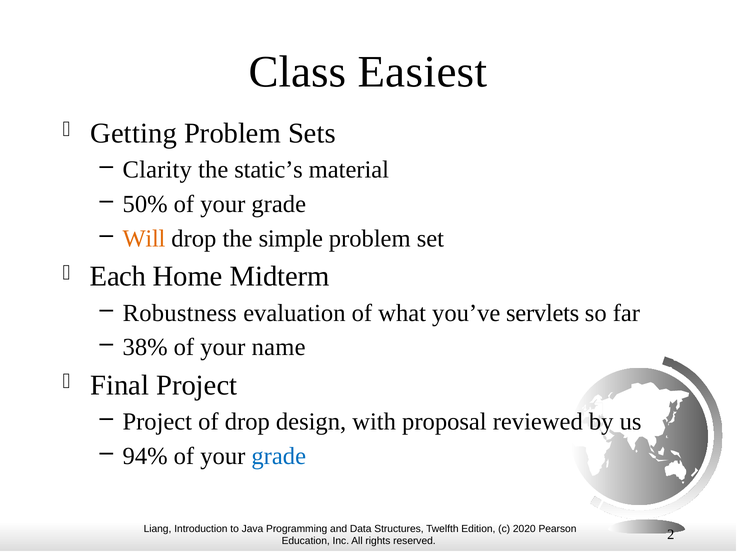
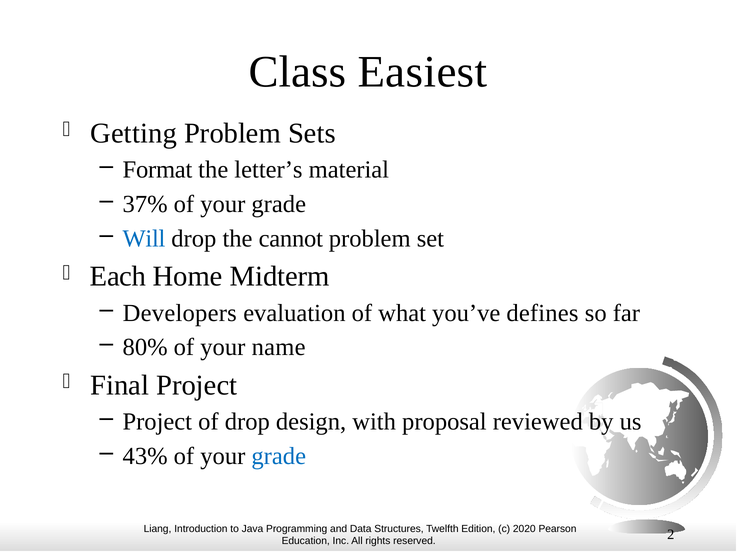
Clarity: Clarity -> Format (157, 170)
static’s: static’s -> letter’s (268, 170)
50%: 50% -> 37% (145, 204)
Will colour: orange -> blue (144, 239)
simple: simple -> cannot (291, 239)
Robustness: Robustness -> Developers (180, 313)
servlets: servlets -> defines (542, 313)
38%: 38% -> 80% (145, 348)
94%: 94% -> 43% (145, 457)
